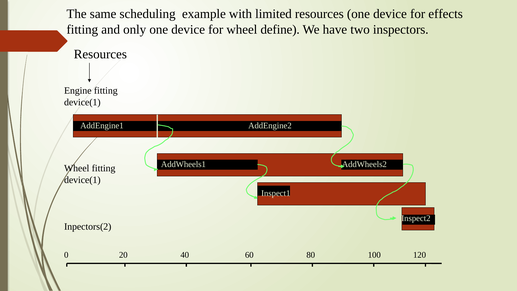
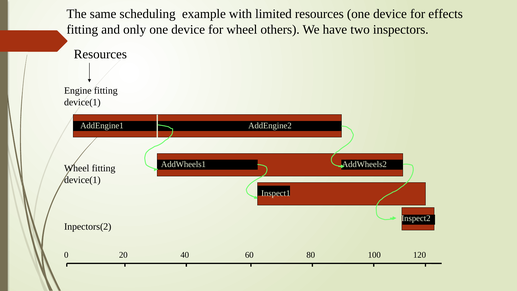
define: define -> others (280, 30)
